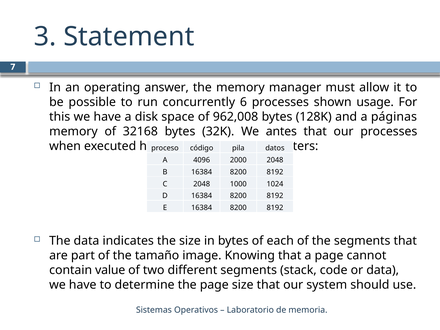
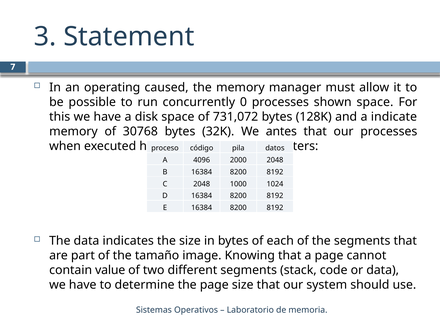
answer: answer -> caused (167, 87)
6: 6 -> 0 (243, 102)
shown usage: usage -> space (375, 102)
962,008: 962,008 -> 731,072 (236, 117)
páginas: páginas -> indicate (394, 117)
32168: 32168 -> 30768 (140, 131)
